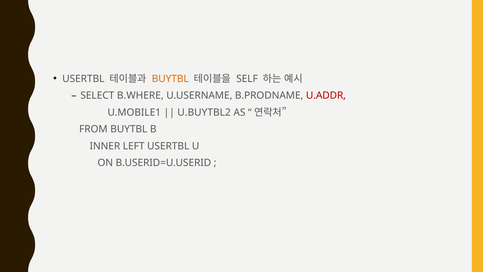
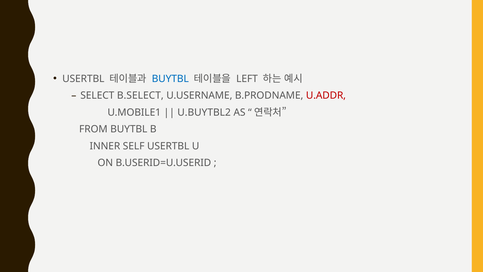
BUYTBL colour: orange -> blue (170, 79)
SELF: SELF -> LEFT (247, 79)
B.WHERE: B.WHERE -> B.SELECT (140, 96)
LEFT: LEFT -> SELF (134, 146)
